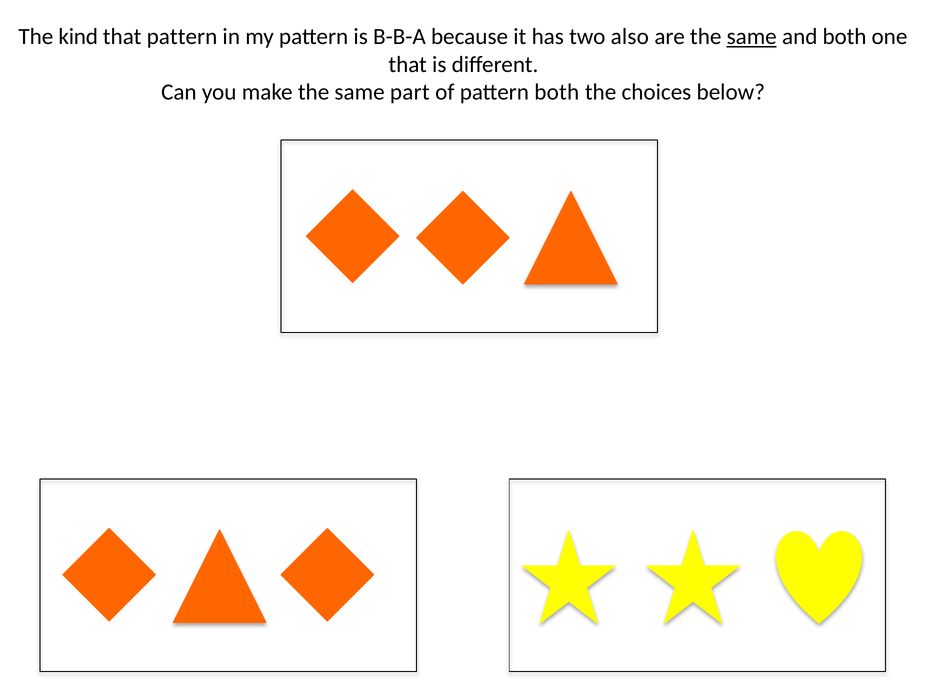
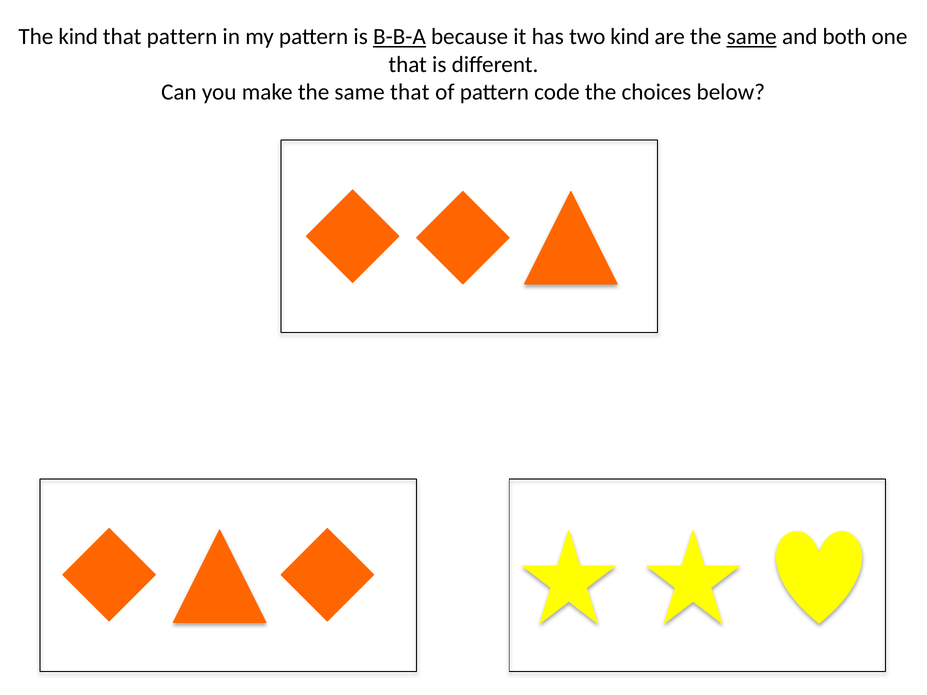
B-B-A underline: none -> present (399, 37)
two also: also -> kind (630, 37)
same part: part -> that (410, 92)
pattern both: both -> code (557, 92)
